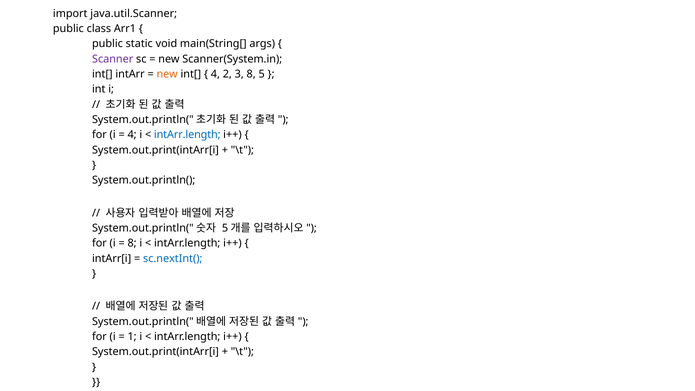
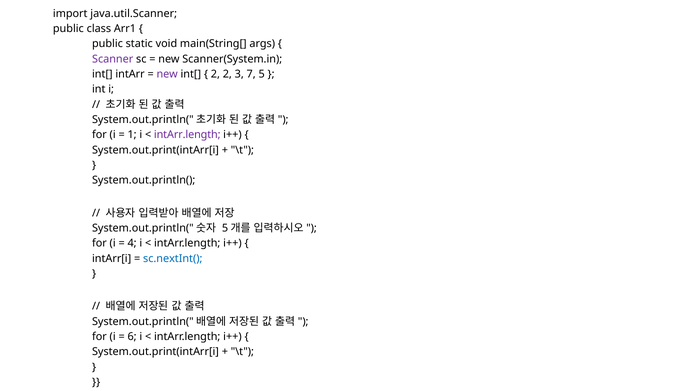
new colour: orange -> purple (167, 74)
4: 4 -> 2 (215, 74)
3 8: 8 -> 7 (251, 74)
4: 4 -> 1 (132, 135)
intArr.length colour: blue -> purple (187, 135)
8: 8 -> 4 (132, 243)
1: 1 -> 6 (132, 337)
